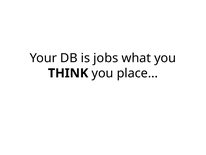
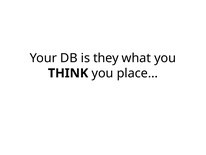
jobs: jobs -> they (106, 58)
